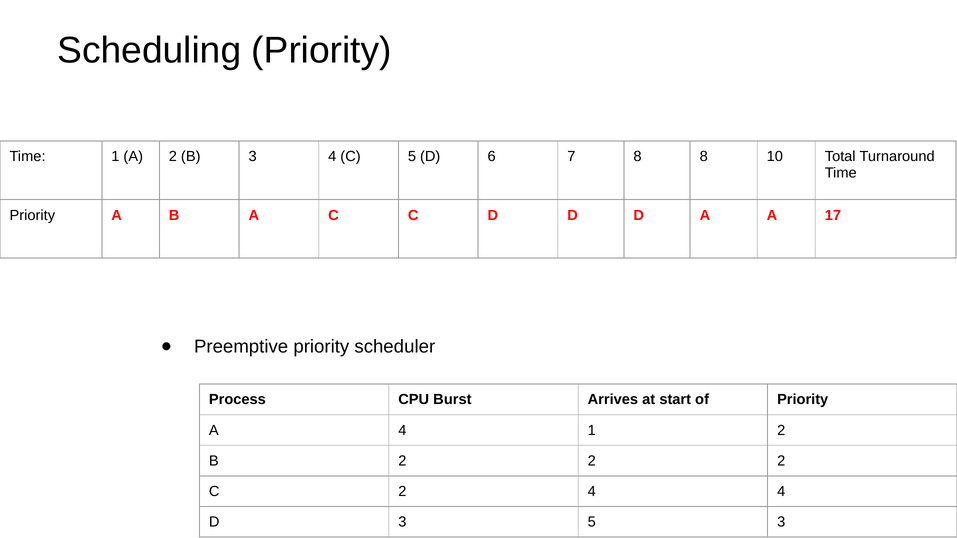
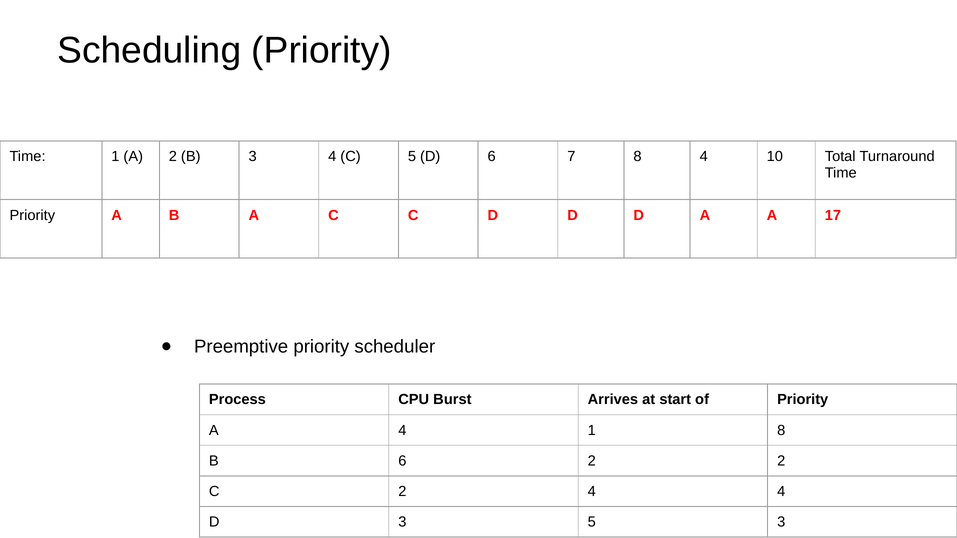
8 8: 8 -> 4 (704, 157)
1 2: 2 -> 8 (781, 430)
B 2: 2 -> 6 (402, 461)
